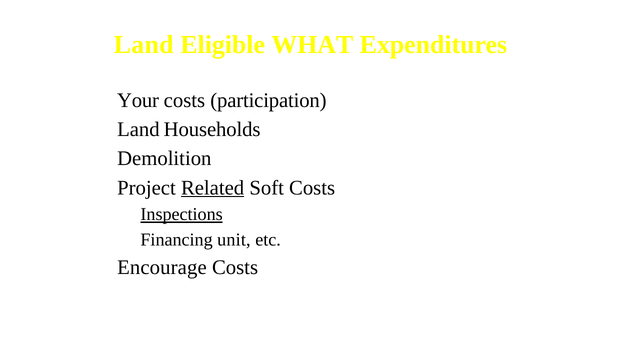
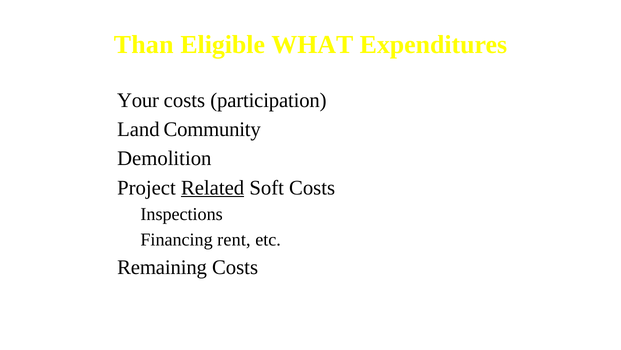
Land: Land -> Than (144, 44)
Households: Households -> Community (212, 129)
Inspections underline: present -> none (182, 214)
unit: unit -> rent (234, 239)
Encourage: Encourage -> Remaining (162, 267)
